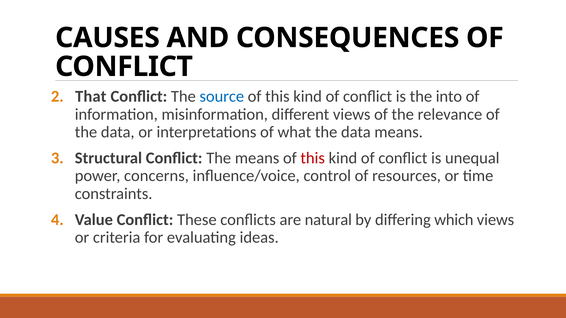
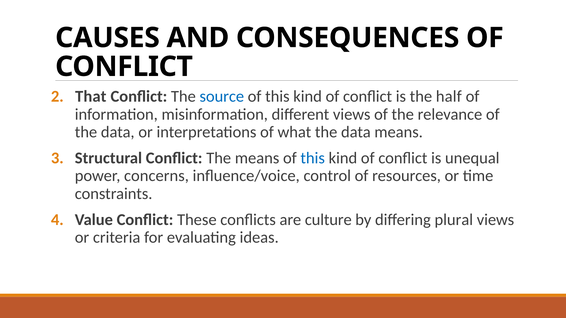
into: into -> half (449, 97)
this colour: red -> blue (313, 158)
natural: natural -> culture (328, 220)
which: which -> plural (454, 220)
